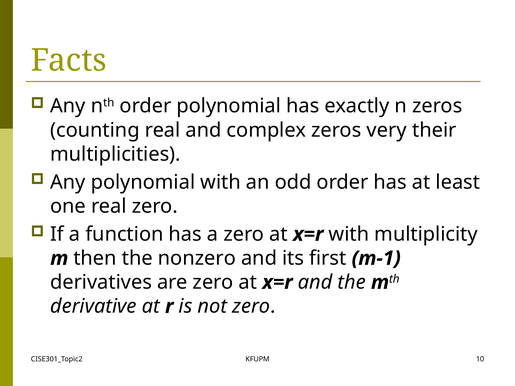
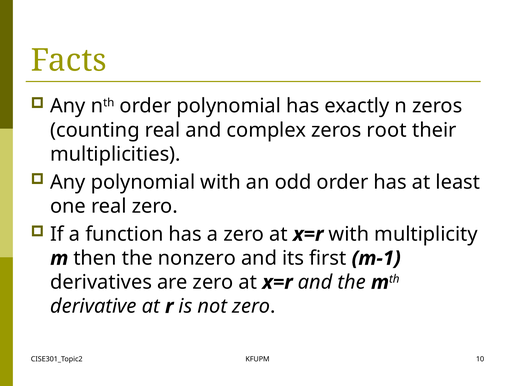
very: very -> root (387, 130)
